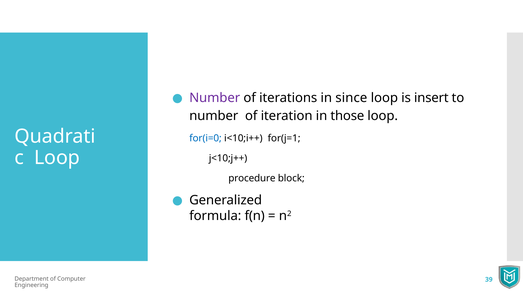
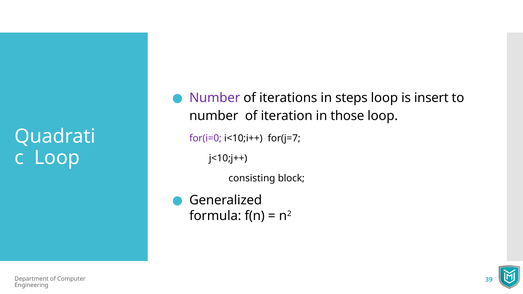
since: since -> steps (351, 98)
for(i=0 colour: blue -> purple (205, 138)
for(j=1: for(j=1 -> for(j=7 (284, 138)
procedure: procedure -> consisting (252, 178)
